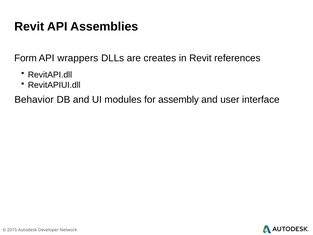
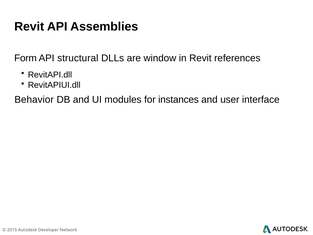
wrappers: wrappers -> structural (78, 58)
creates: creates -> window (160, 58)
assembly: assembly -> instances (178, 100)
